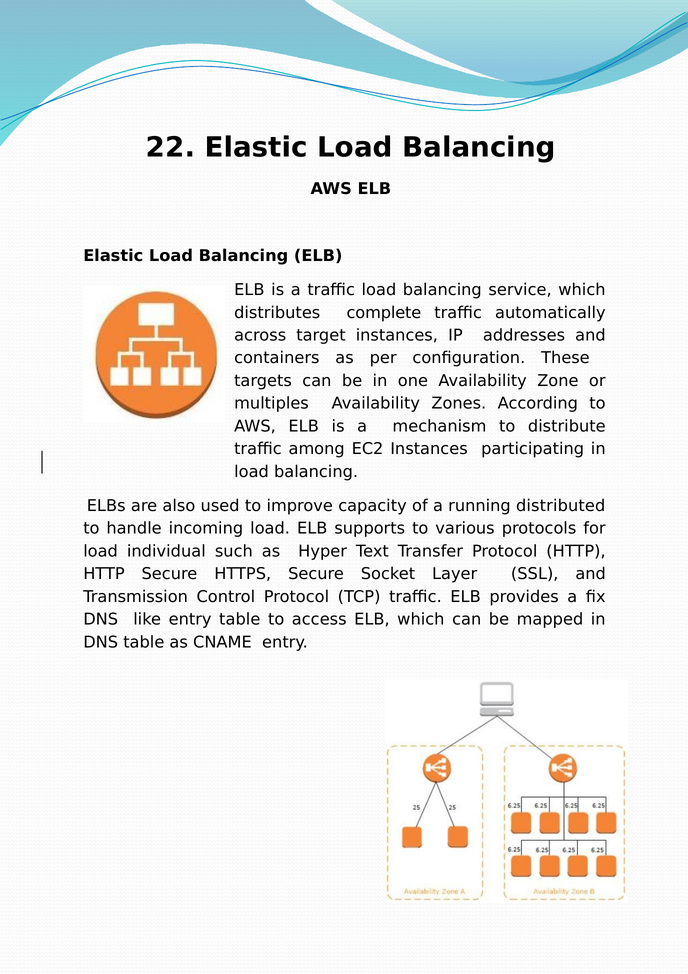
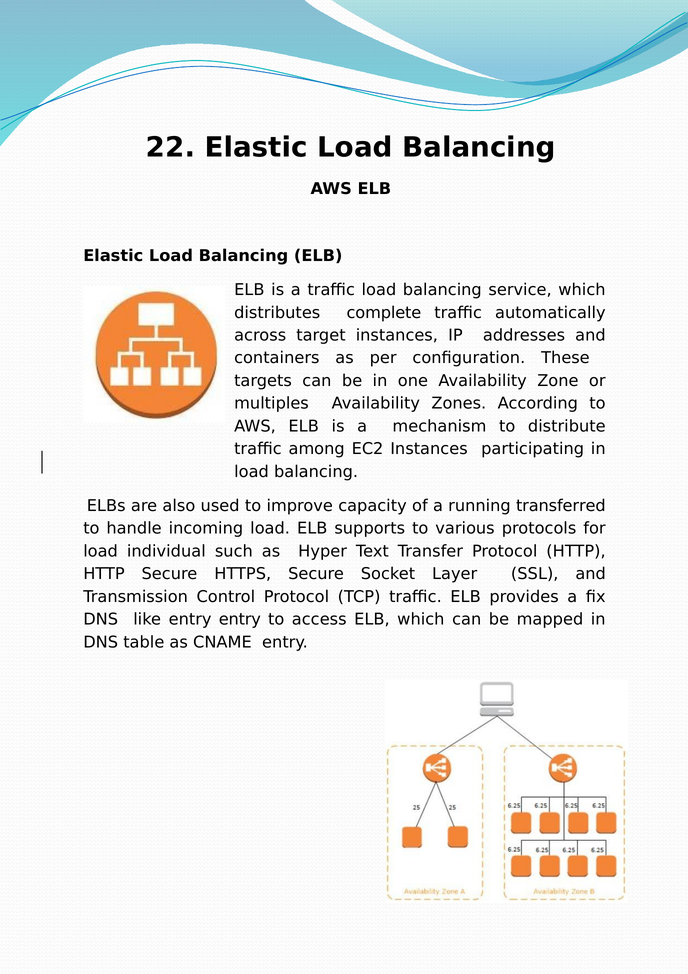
distributed: distributed -> transferred (561, 506)
entry table: table -> entry (240, 619)
